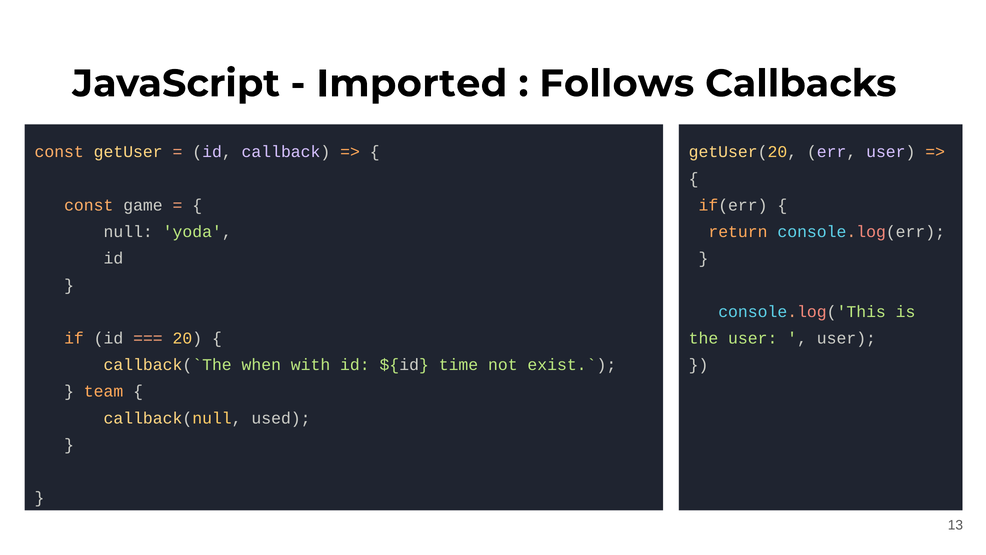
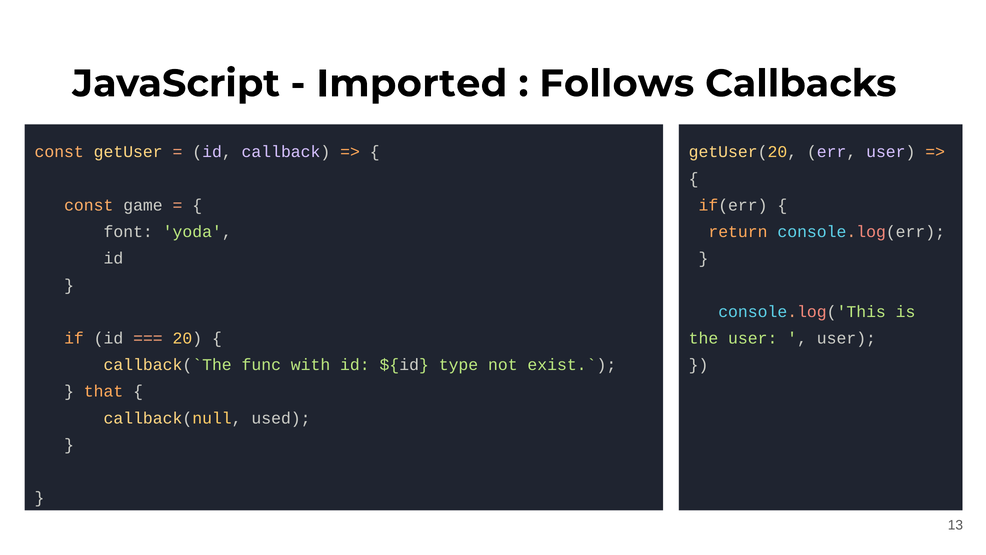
null: null -> font (128, 232)
when: when -> func (261, 365)
time: time -> type (458, 365)
team: team -> that (104, 391)
